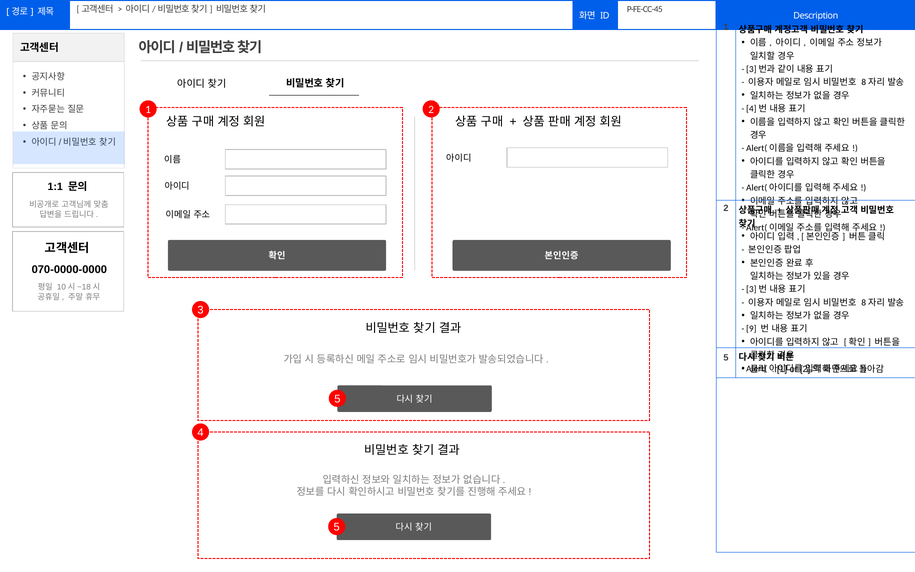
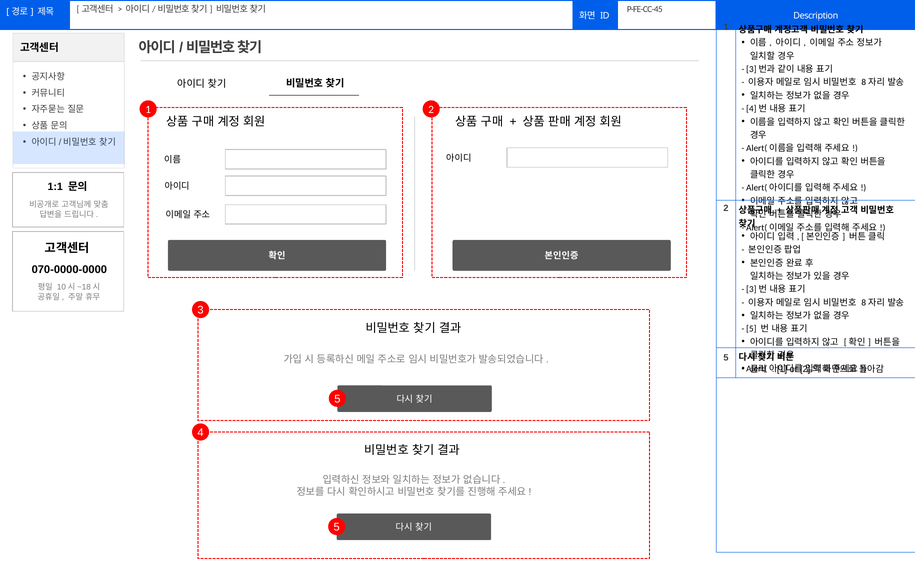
9: 9 -> 5 (751, 329)
